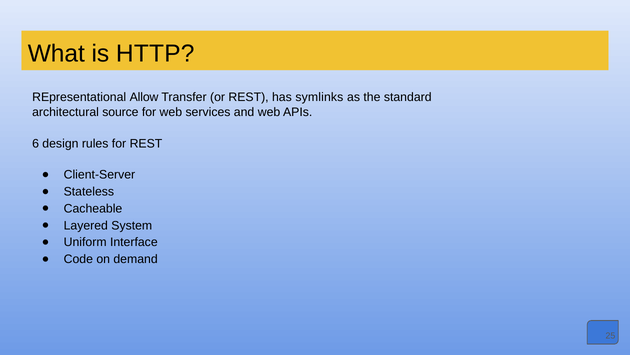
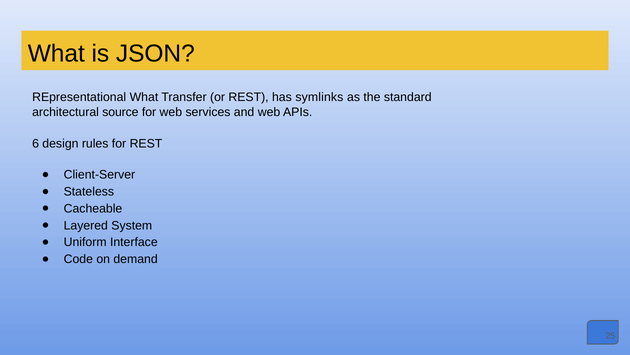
HTTP: HTTP -> JSON (155, 53)
REpresentational Allow: Allow -> What (144, 97)
